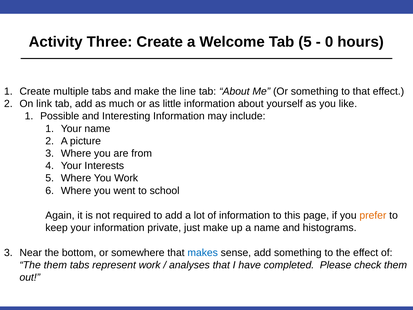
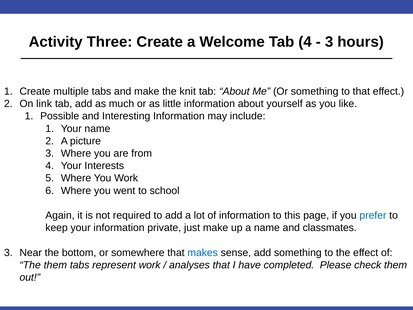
Tab 5: 5 -> 4 (305, 42)
0: 0 -> 3 (329, 42)
line: line -> knit (188, 91)
prefer colour: orange -> blue (373, 215)
histograms: histograms -> classmates (330, 228)
